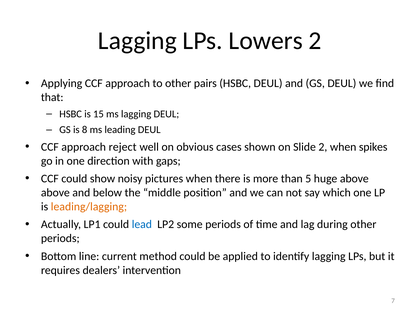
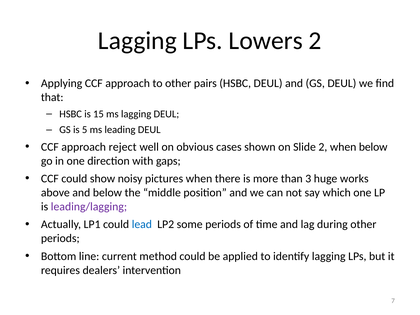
8: 8 -> 5 (85, 130)
when spikes: spikes -> below (373, 147)
5: 5 -> 3 (308, 179)
huge above: above -> works (354, 179)
leading/lagging colour: orange -> purple (89, 207)
